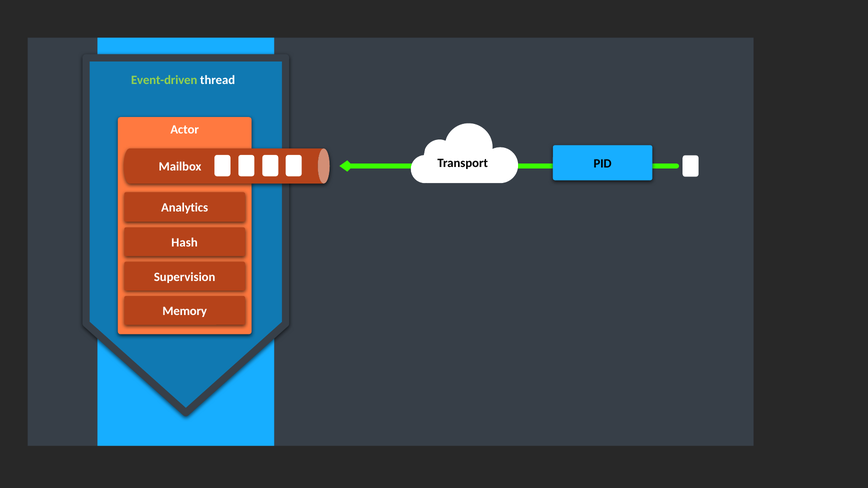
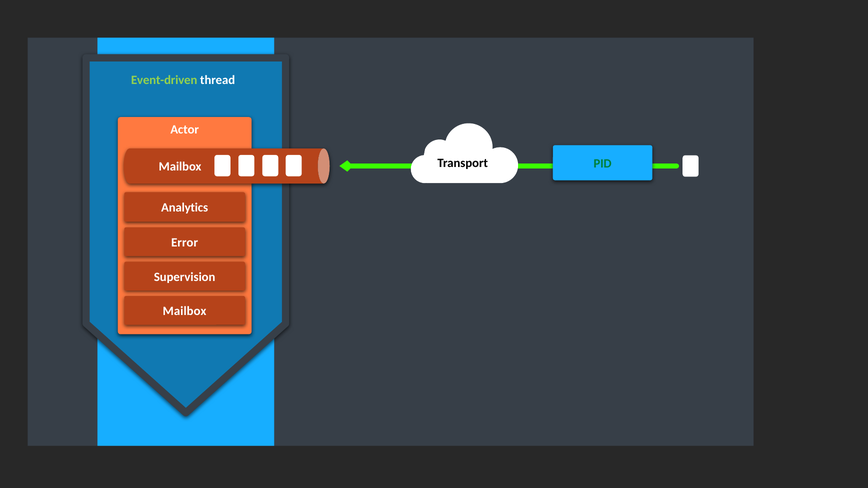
PID colour: black -> green (603, 164)
Hash: Hash -> Error (185, 243)
Memory: Memory -> Mailbox (185, 311)
